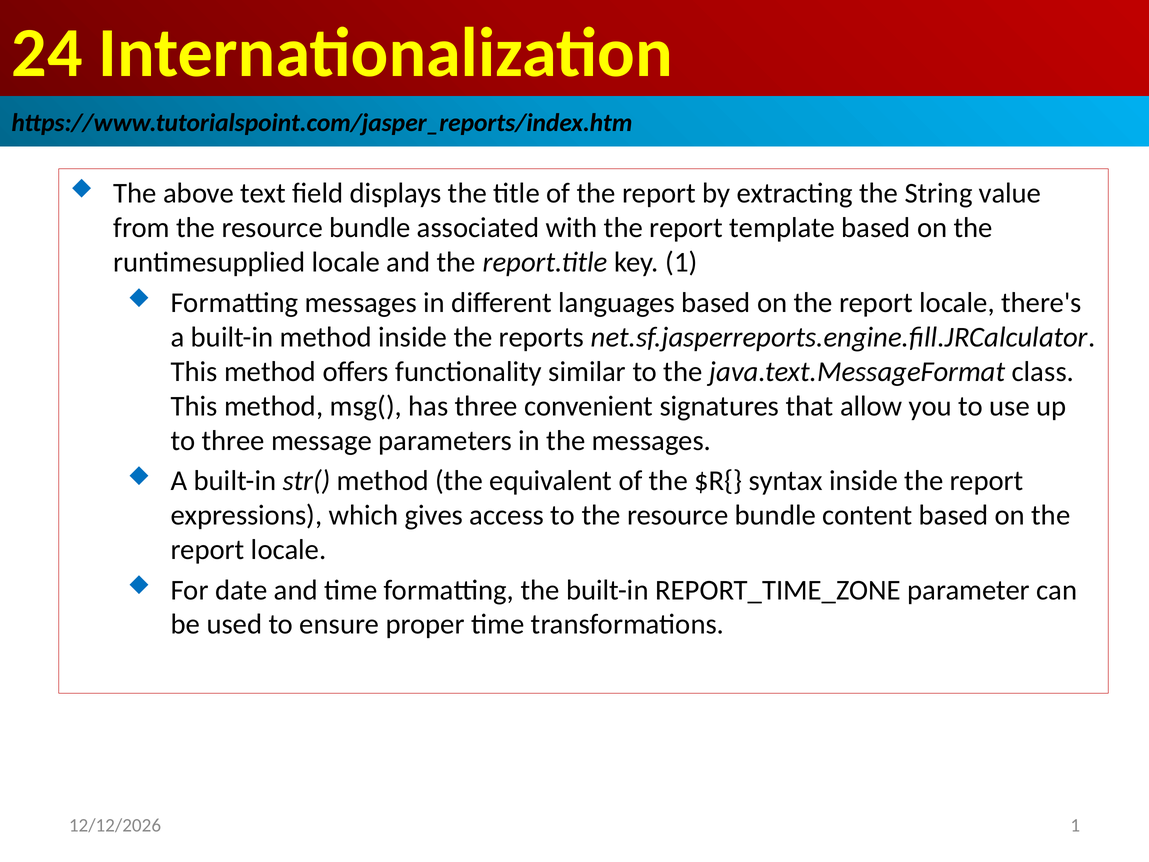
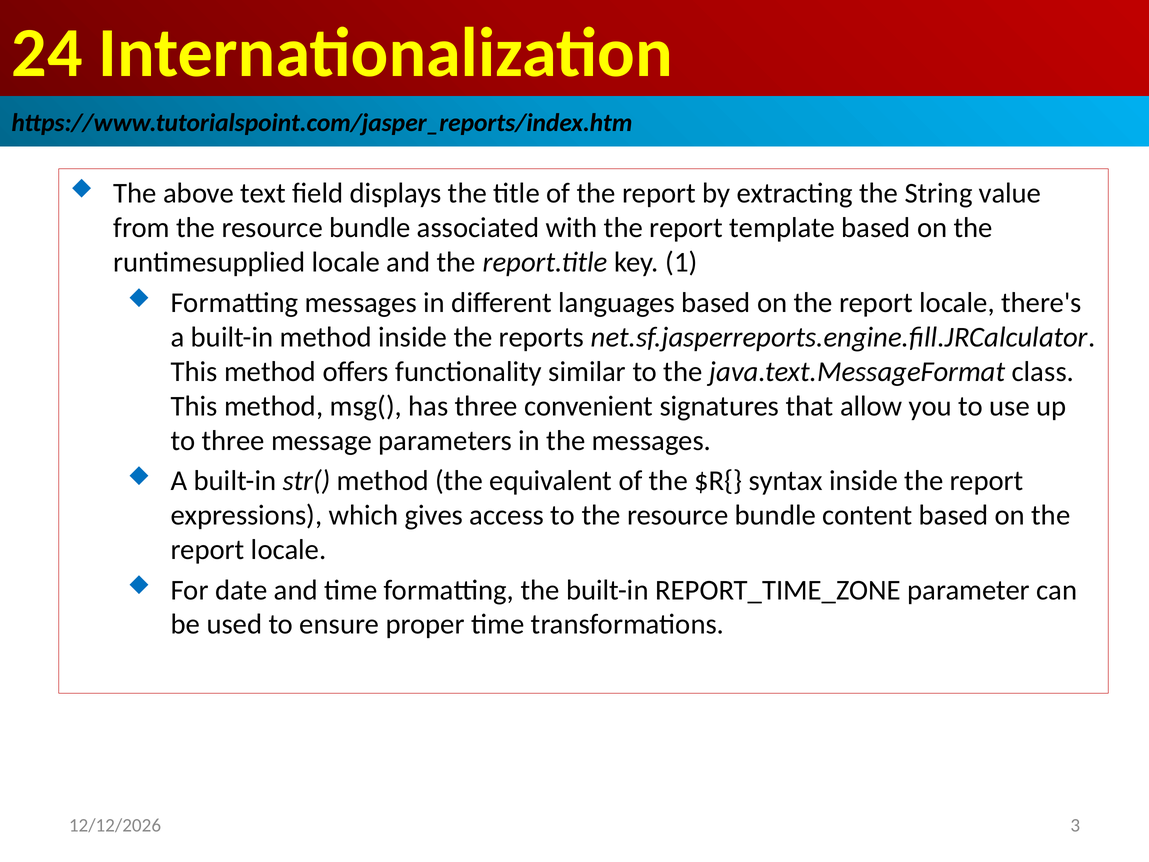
1: 1 -> 3 (1075, 825)
